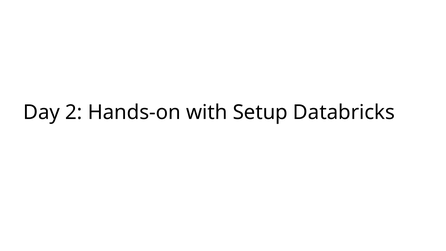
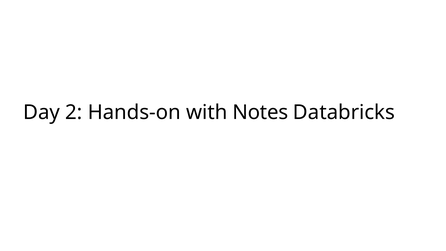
Setup: Setup -> Notes (260, 113)
